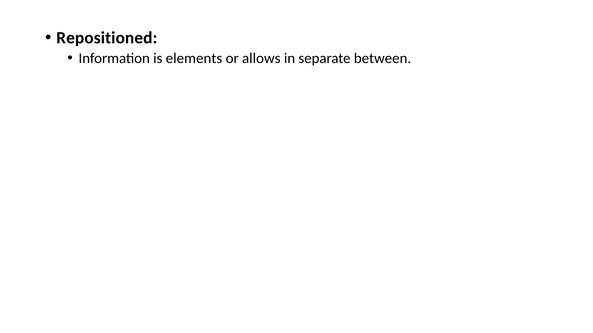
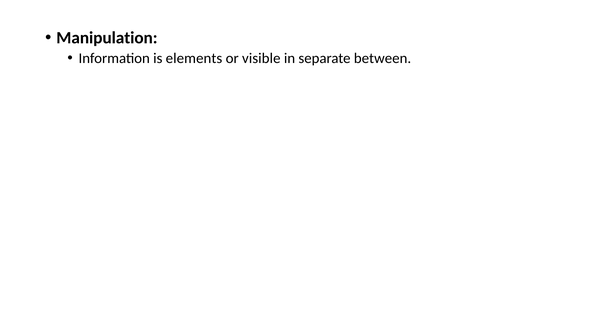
Repositioned: Repositioned -> Manipulation (107, 38)
allows: allows -> visible (261, 58)
